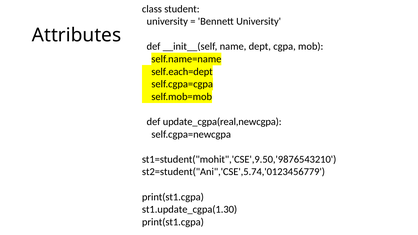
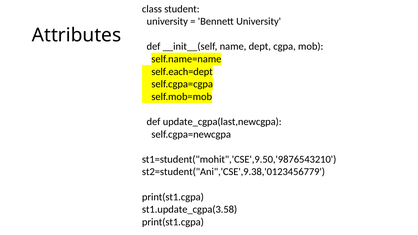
update_cgpa(real,newcgpa: update_cgpa(real,newcgpa -> update_cgpa(last,newcgpa (222, 122)
st2=student("Ani",'CSE',5.74,'0123456779: st2=student("Ani",'CSE',5.74,'0123456779 -> st2=student("Ani",'CSE',9.38,'0123456779 (233, 172)
st1.update_cgpa(1.30: st1.update_cgpa(1.30 -> st1.update_cgpa(3.58 (190, 210)
